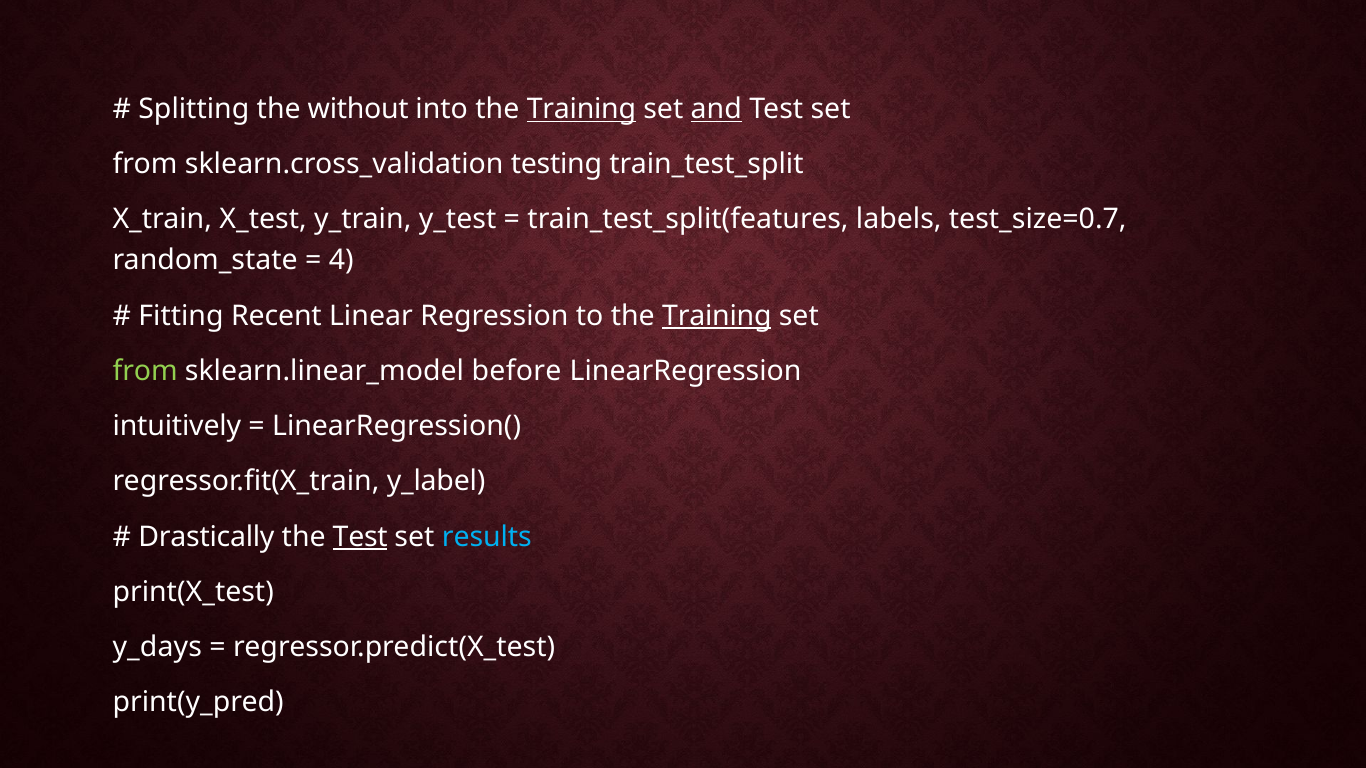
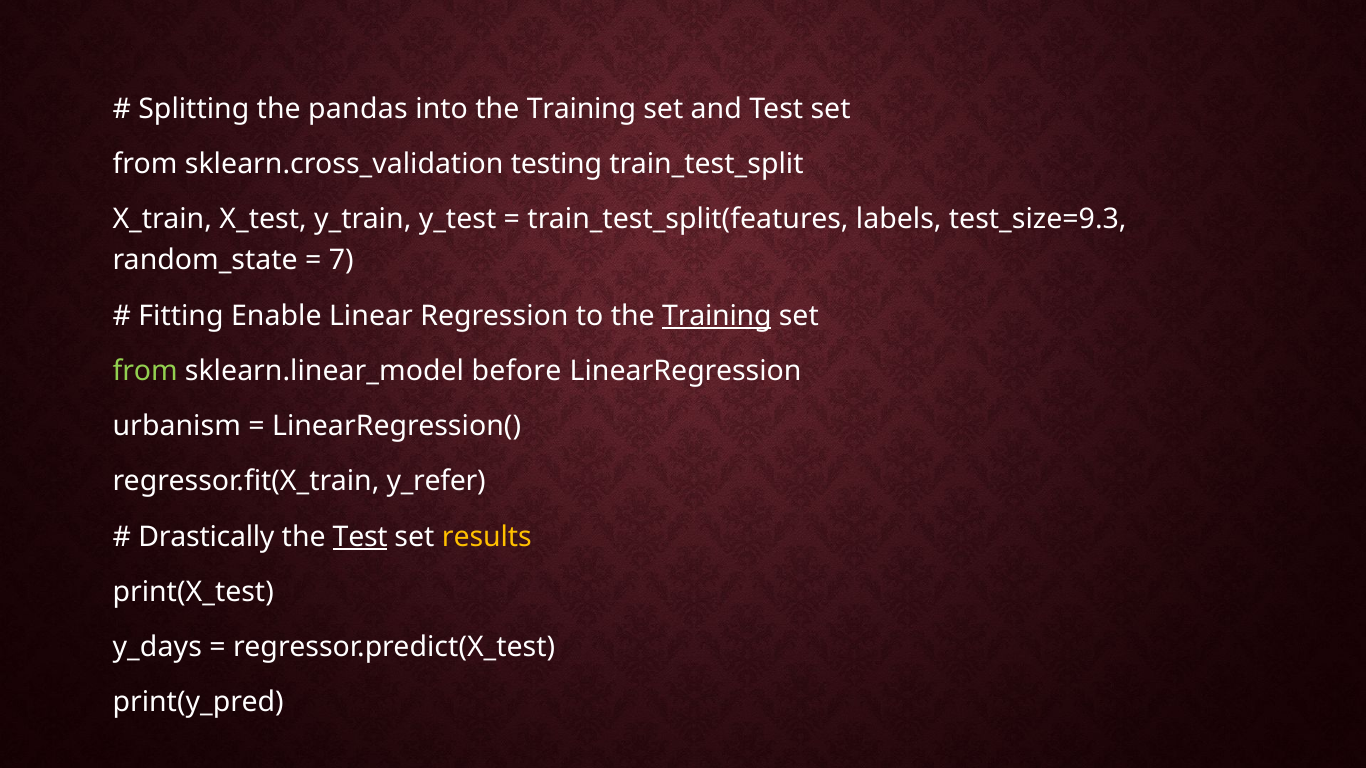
without: without -> pandas (358, 109)
Training underline: present -> none (581, 109)
and underline: present -> none (716, 109)
test_size=0.7: test_size=0.7 -> test_size=9.3 (1038, 220)
4: 4 -> 7 (341, 261)
Recent: Recent -> Enable (276, 316)
intuitively: intuitively -> urbanism (177, 426)
y_label: y_label -> y_refer (436, 482)
results colour: light blue -> yellow (487, 537)
